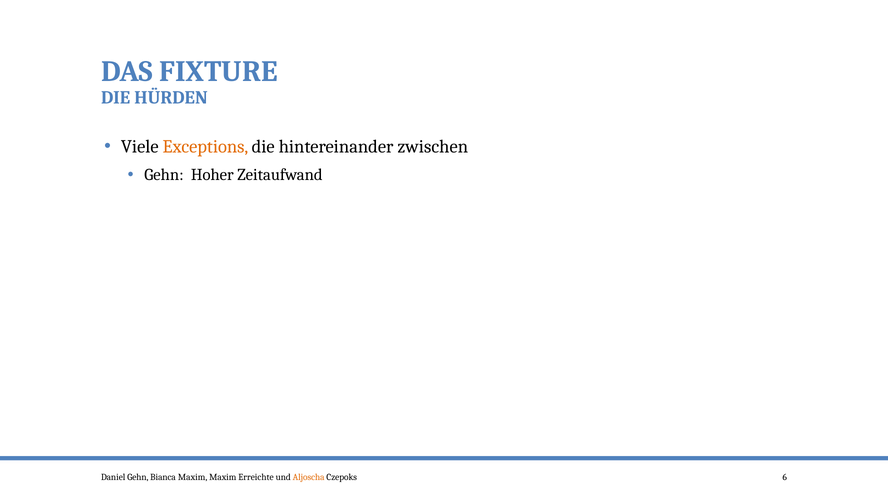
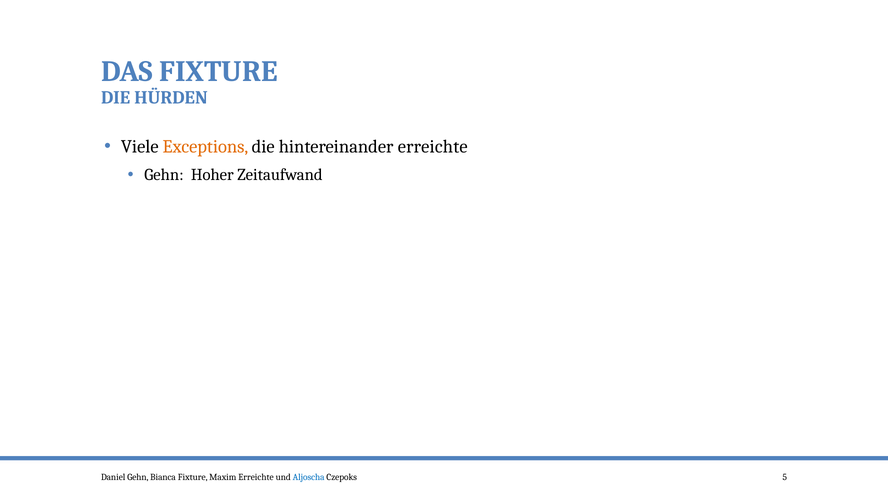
hintereinander zwischen: zwischen -> erreichte (433, 146)
Bianca Maxim: Maxim -> Fixture (193, 477)
Aljoscha colour: orange -> blue (309, 477)
6: 6 -> 5 (785, 477)
